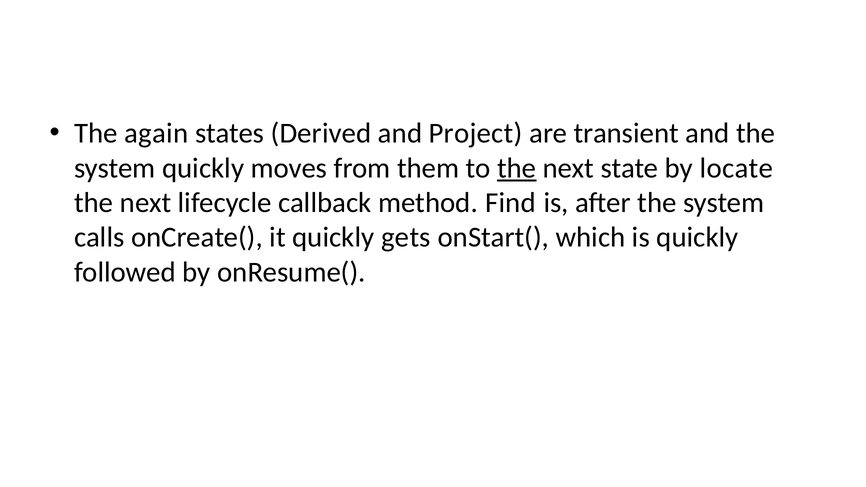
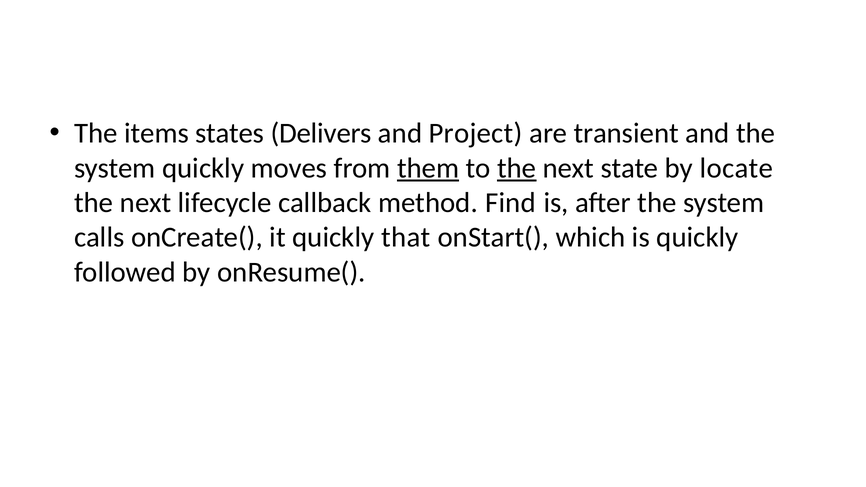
again: again -> items (157, 133)
Derived: Derived -> Delivers (321, 133)
them underline: none -> present (428, 168)
gets: gets -> that (406, 238)
